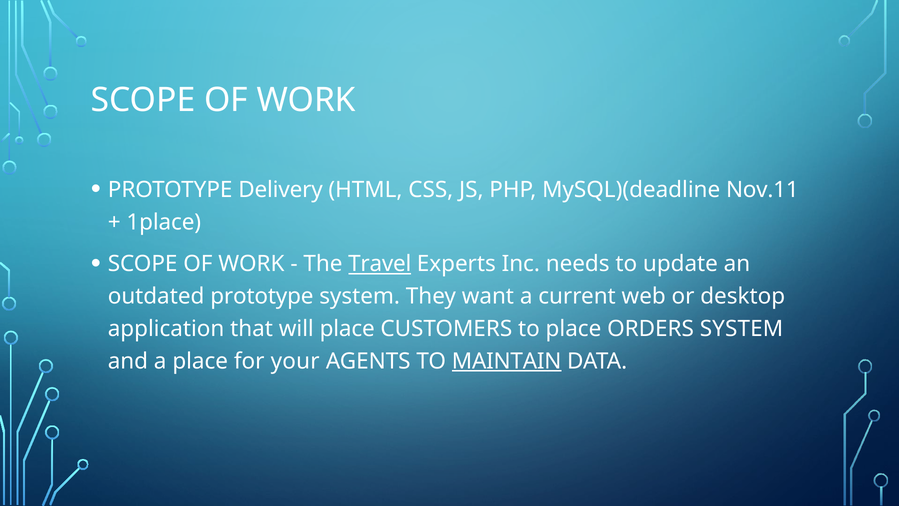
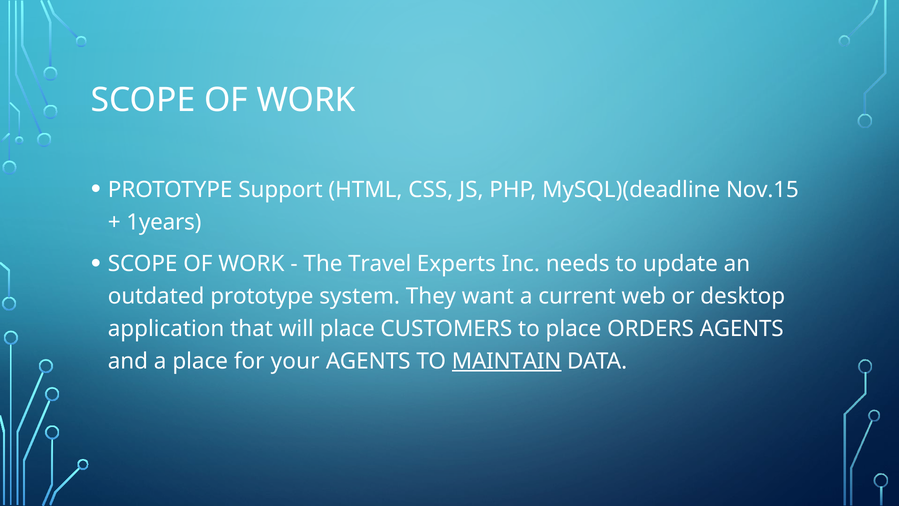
Delivery: Delivery -> Support (281, 190)
Nov.11: Nov.11 -> Nov.15 (762, 190)
1place: 1place -> 1years (164, 222)
Travel underline: present -> none (380, 264)
ORDERS SYSTEM: SYSTEM -> AGENTS (742, 329)
